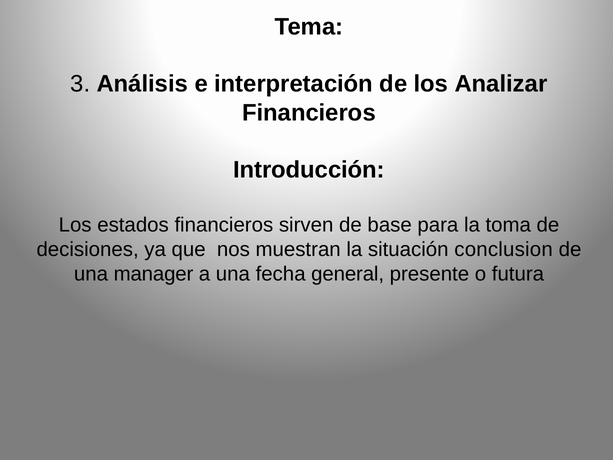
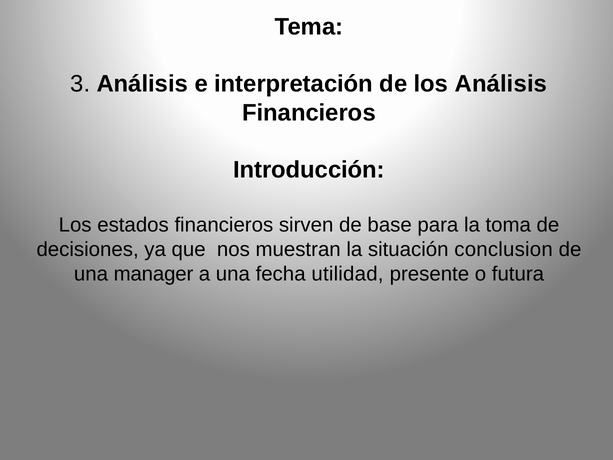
los Analizar: Analizar -> Análisis (501, 84)
general: general -> utilidad (347, 274)
